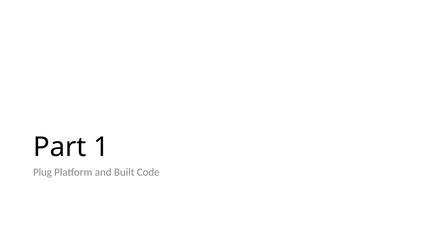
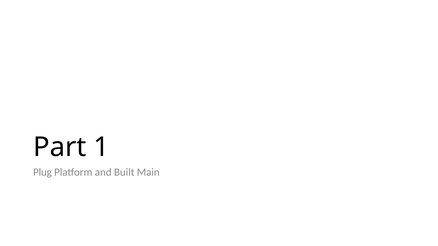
Code: Code -> Main (148, 172)
